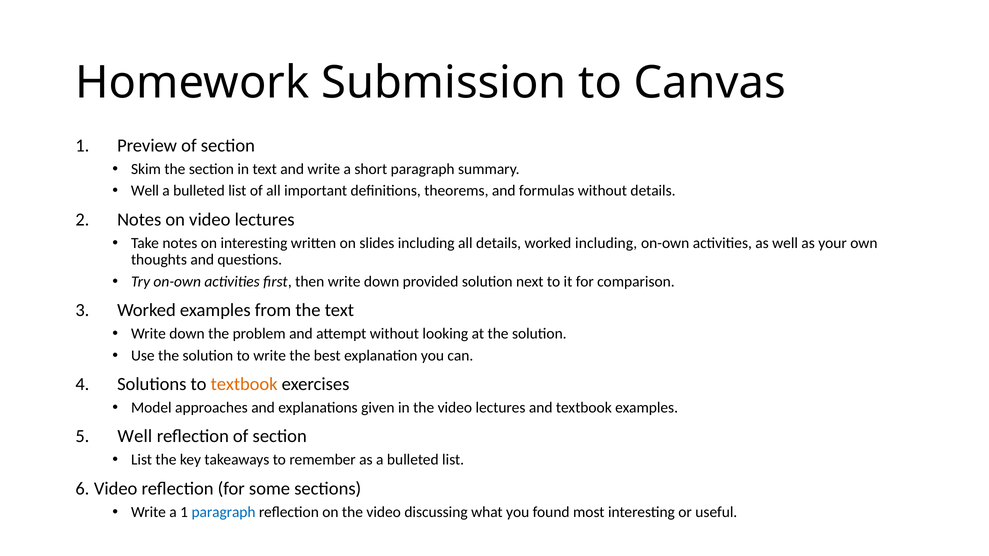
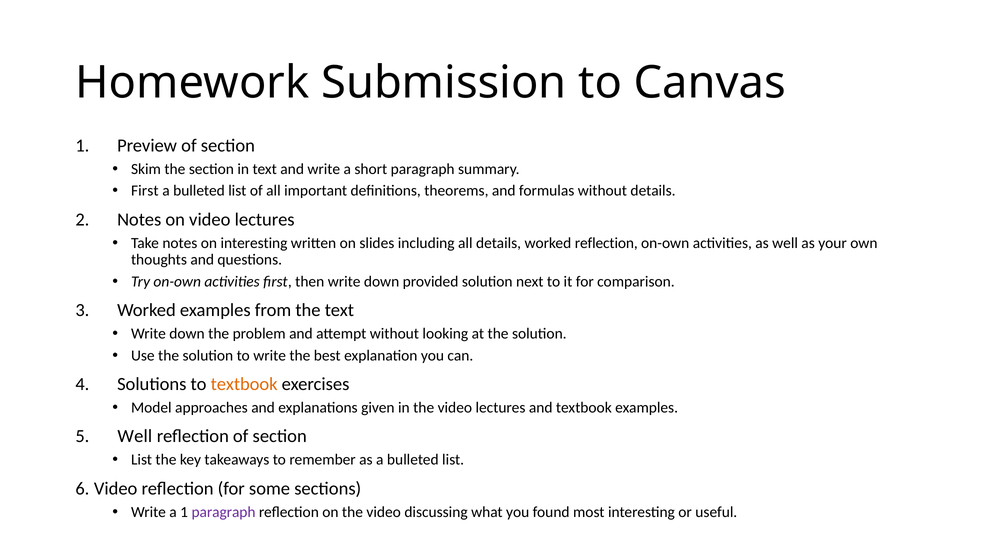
Well: Well -> First (145, 191)
worked including: including -> reflection (606, 243)
paragraph colour: blue -> purple (224, 512)
